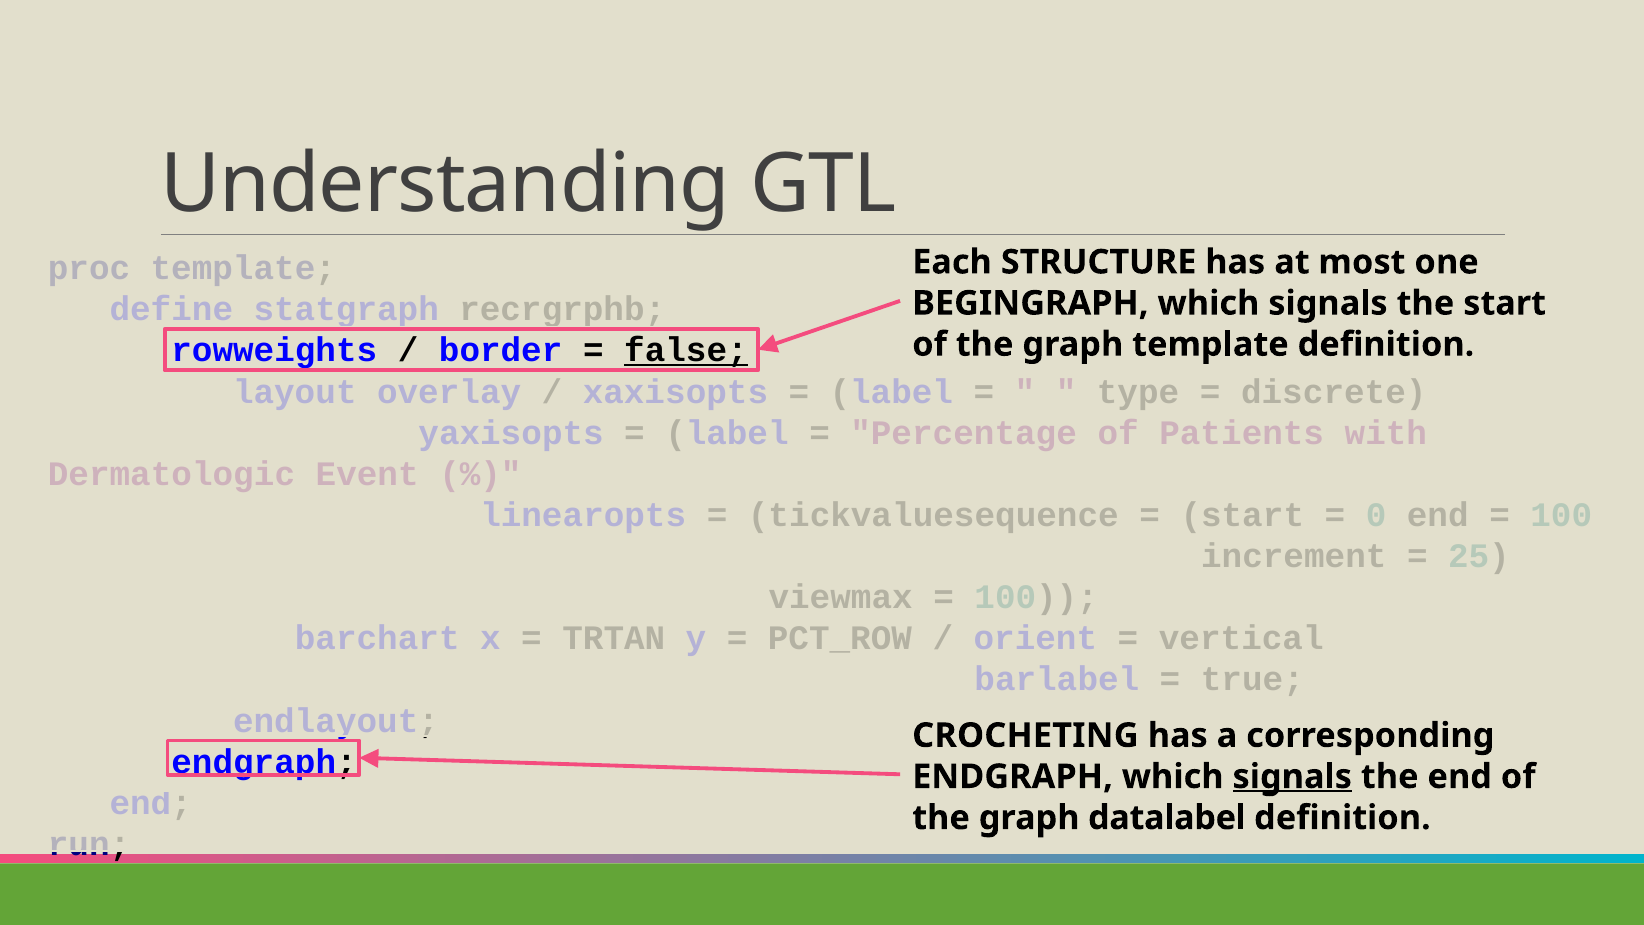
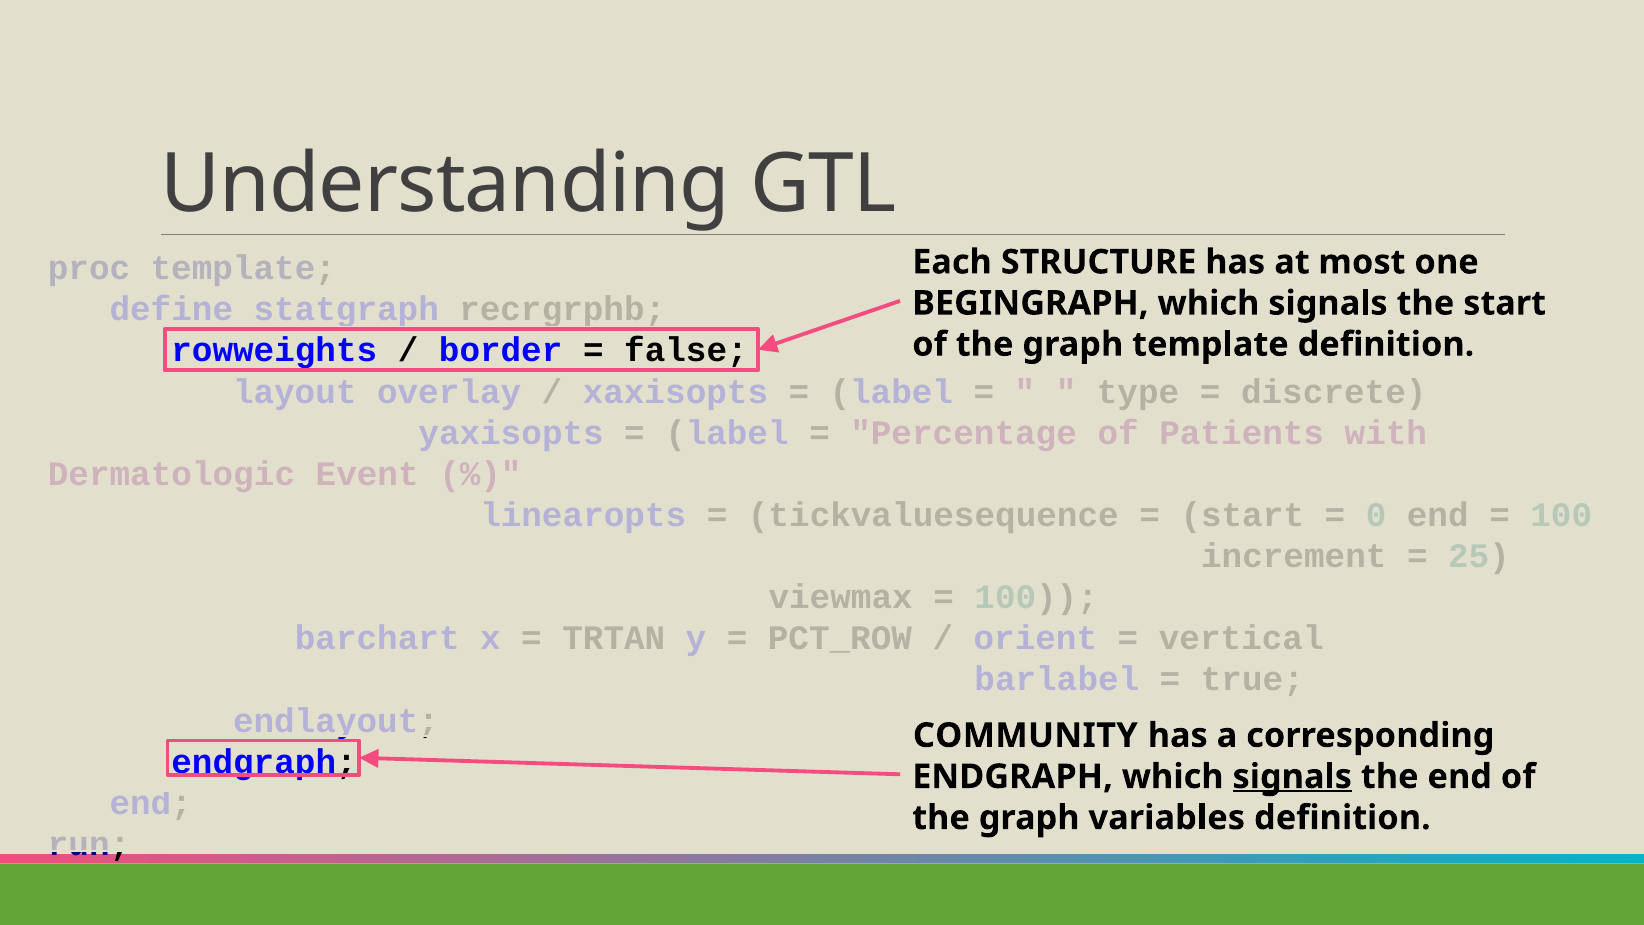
false underline: present -> none (686, 350)
CROCHETING: CROCHETING -> COMMUNITY (1025, 735)
datalabel: datalabel -> variables (1167, 818)
